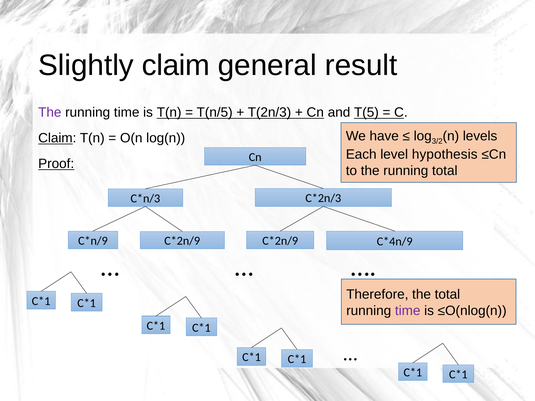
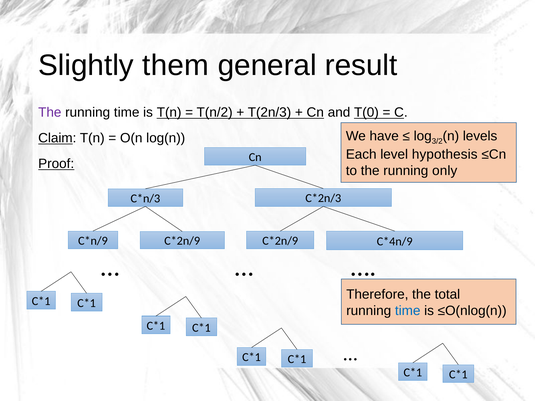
Slightly claim: claim -> them (176, 66)
T(n/5: T(n/5 -> T(n/2 (215, 112)
T(5: T(5 -> T(0 (366, 112)
running total: total -> only (445, 171)
time colour: purple -> blue (408, 311)
